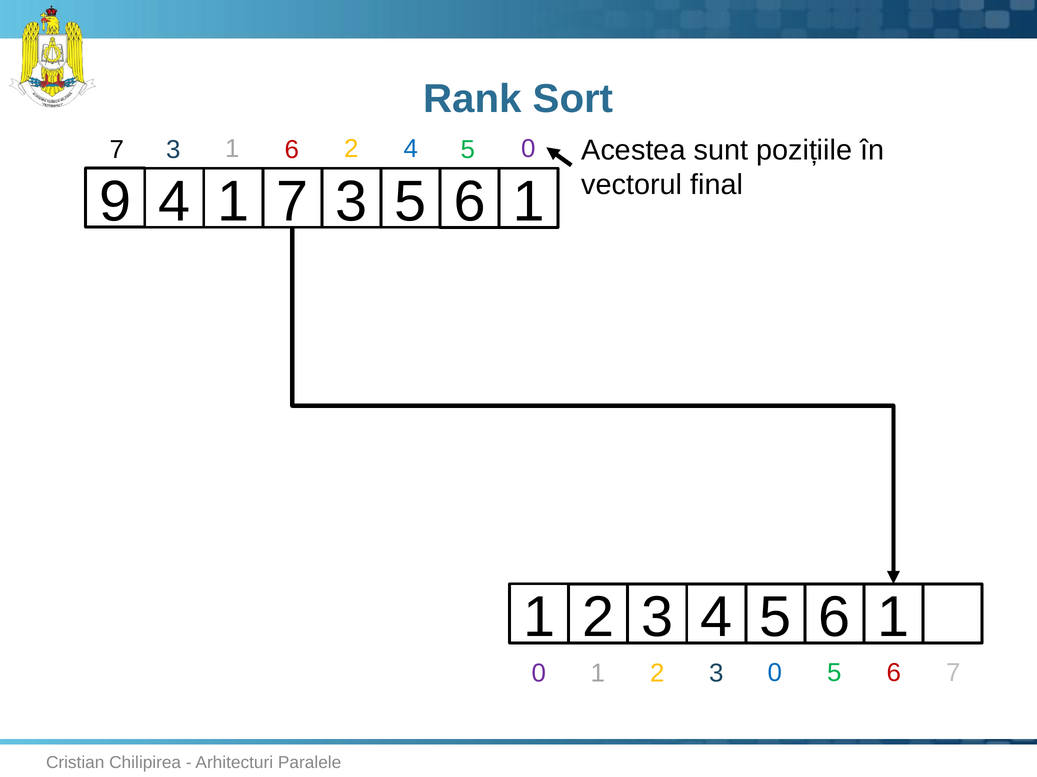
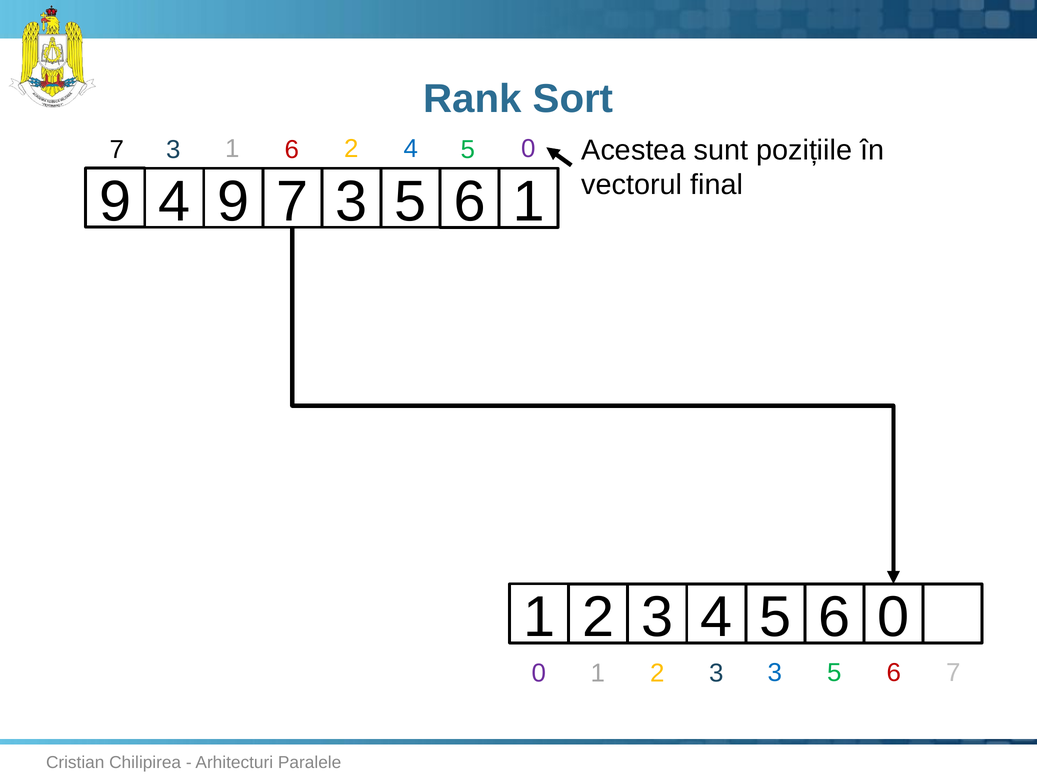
4 1: 1 -> 9 (233, 202)
4 5 6 1: 1 -> 0 (893, 618)
3 0: 0 -> 3 (775, 673)
